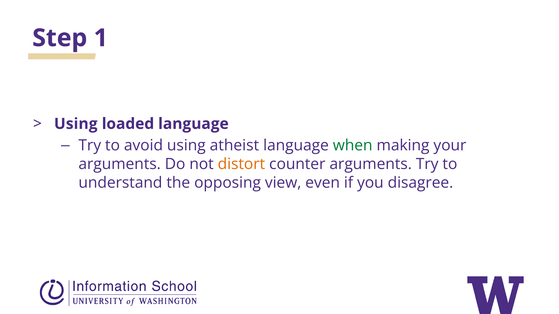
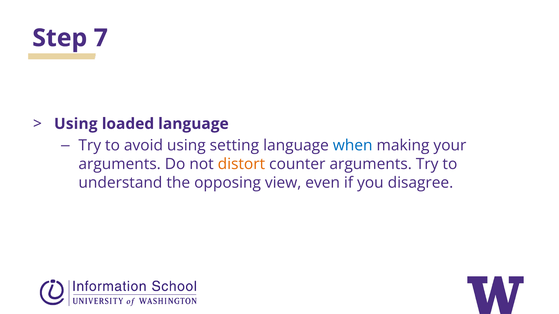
1: 1 -> 7 (101, 38)
atheist: atheist -> setting (234, 146)
when colour: green -> blue (353, 146)
